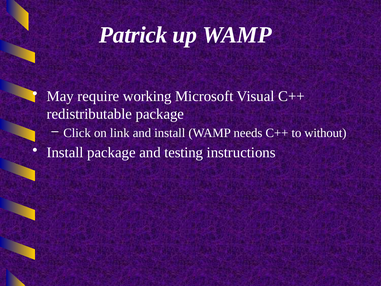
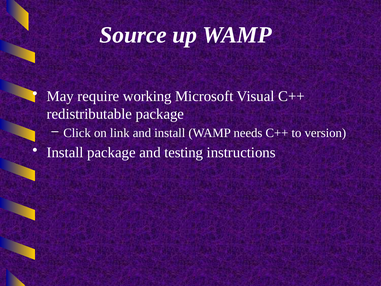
Patrick: Patrick -> Source (133, 35)
without: without -> version (325, 133)
